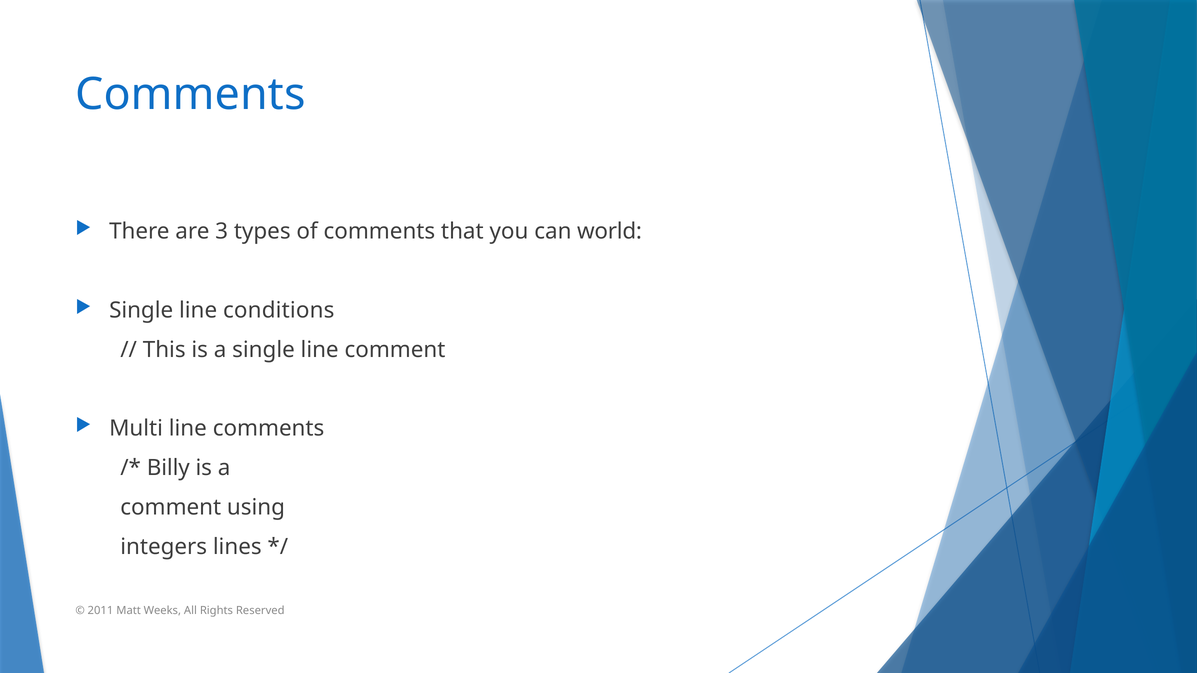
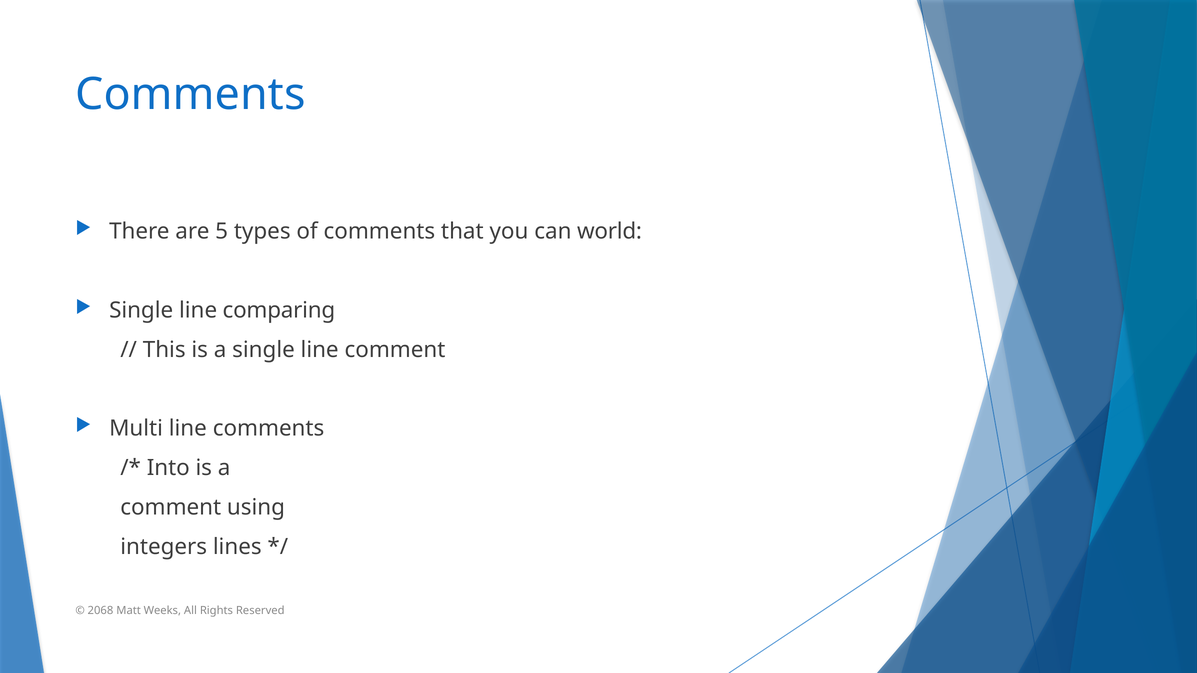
3: 3 -> 5 (222, 232)
conditions: conditions -> comparing (279, 310)
Billy: Billy -> Into (168, 468)
2011: 2011 -> 2068 (100, 611)
